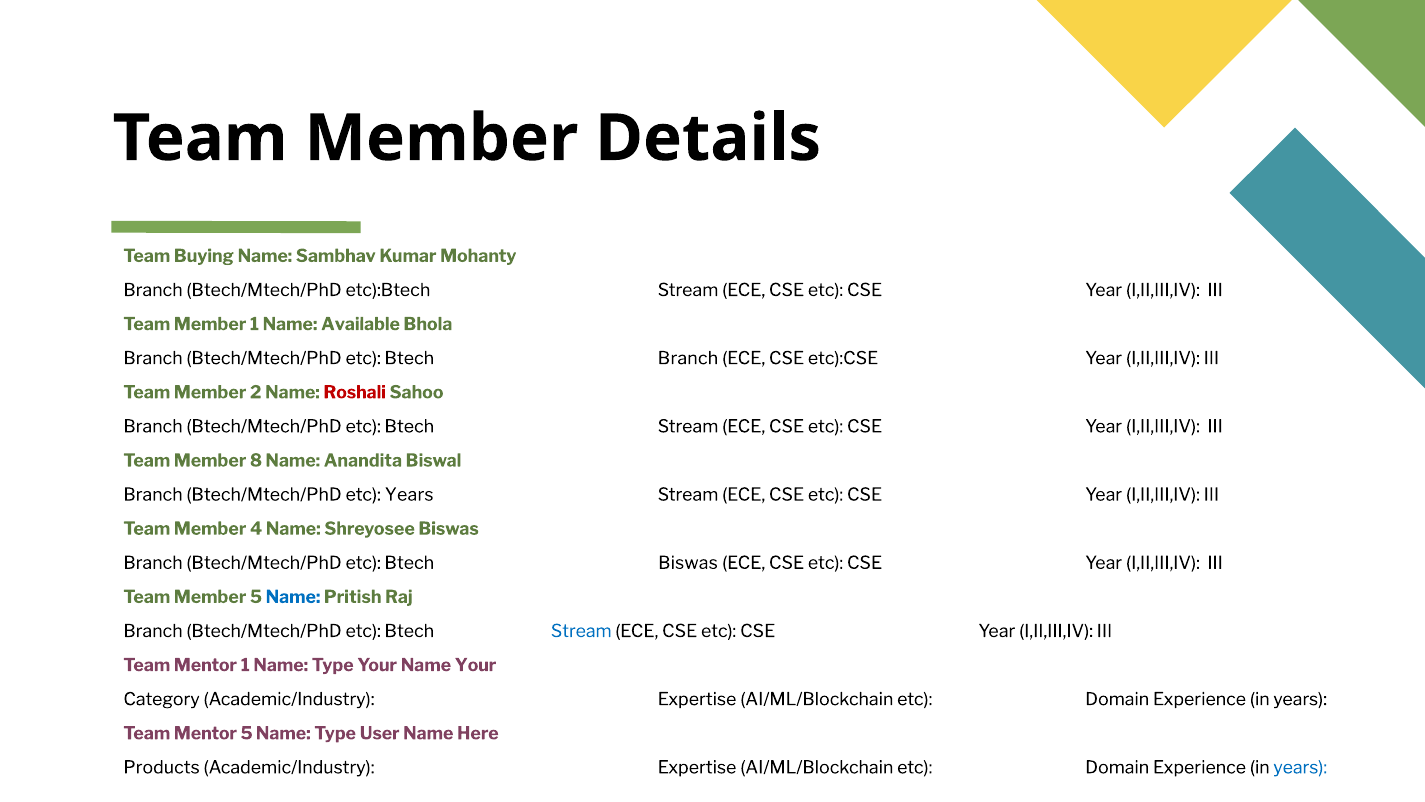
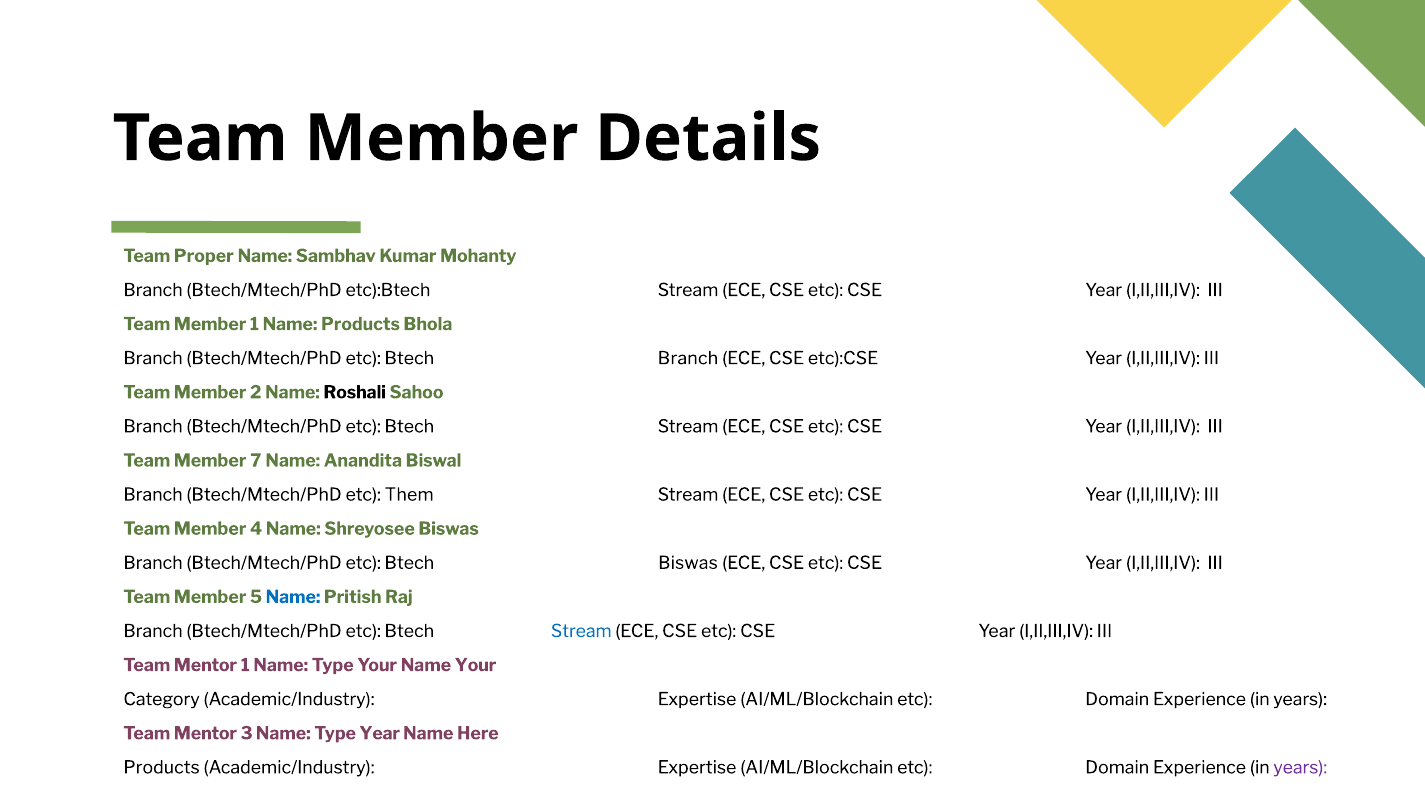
Buying: Buying -> Proper (204, 256)
Name Available: Available -> Products (361, 324)
Roshali colour: red -> black (355, 392)
8: 8 -> 7 (256, 460)
etc Years: Years -> Them (409, 494)
Mentor 5: 5 -> 3 (247, 733)
Type User: User -> Year (380, 733)
years colour: blue -> purple (1300, 767)
